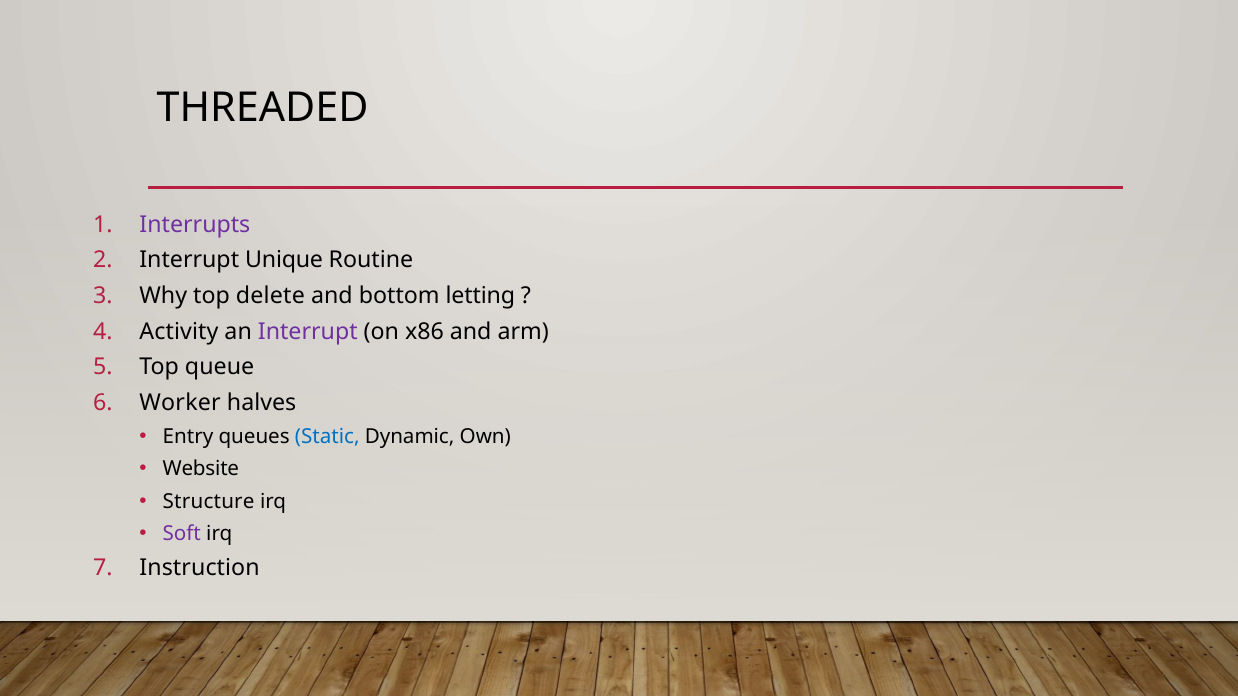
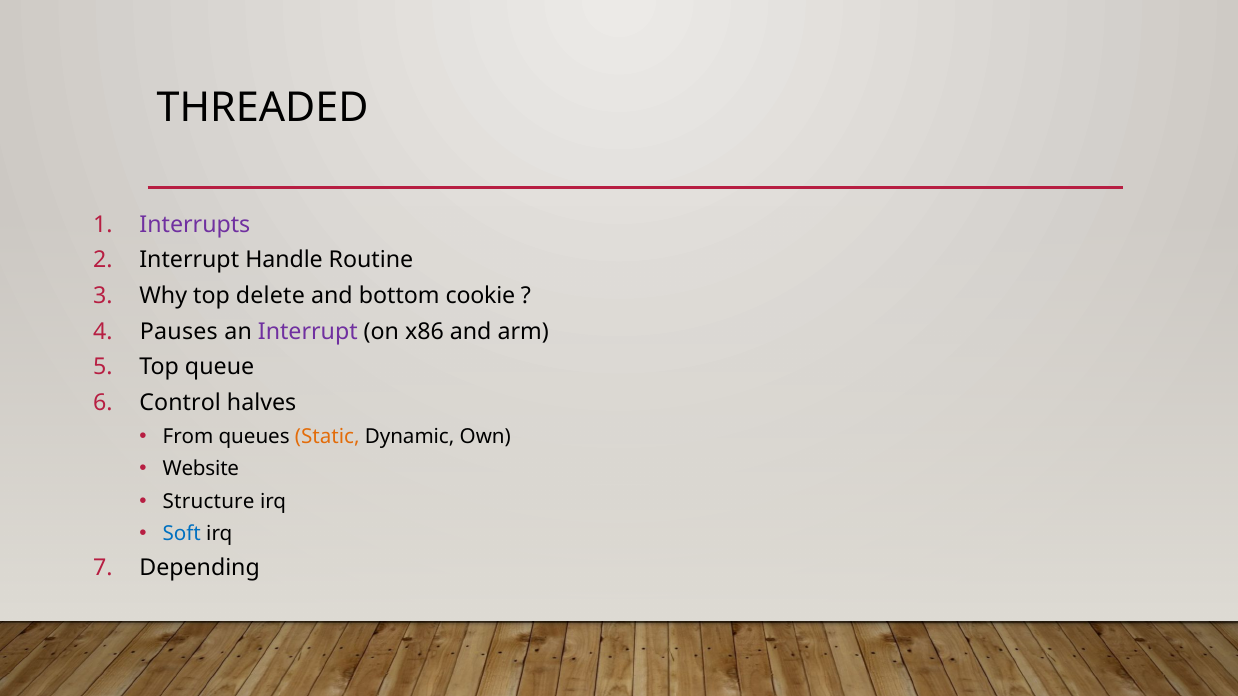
Unique: Unique -> Handle (284, 260)
letting: letting -> cookie (480, 296)
Activity: Activity -> Pauses (179, 332)
Worker: Worker -> Control (180, 403)
Entry: Entry -> From (188, 437)
Static colour: blue -> orange (327, 437)
Soft colour: purple -> blue (182, 534)
Instruction: Instruction -> Depending (200, 568)
